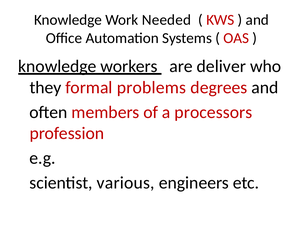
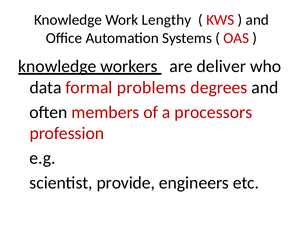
Needed: Needed -> Lengthy (166, 20)
they: they -> data (46, 88)
various: various -> provide (126, 183)
